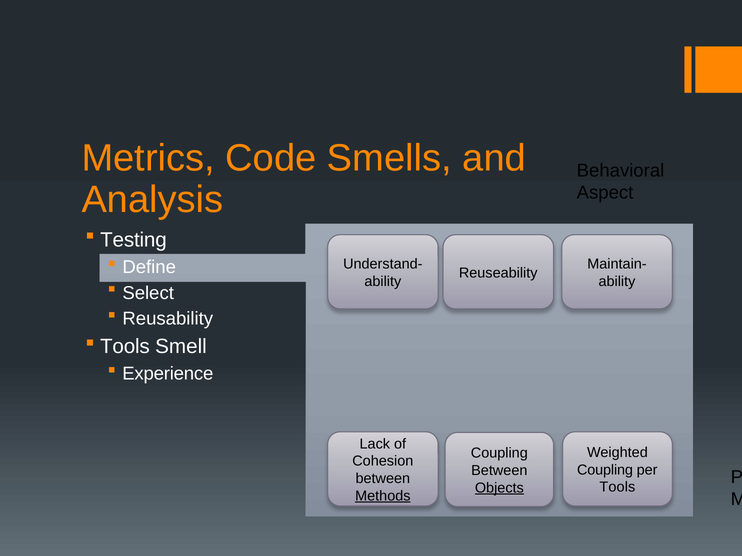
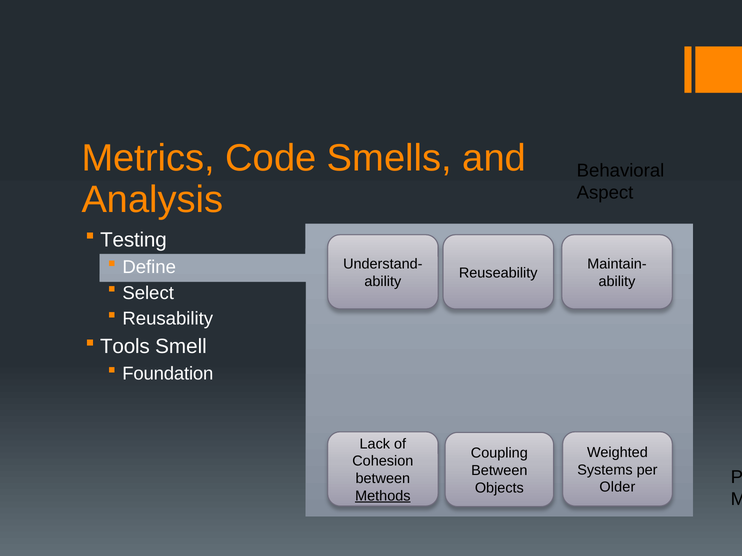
Experience: Experience -> Foundation (168, 374)
Coupling: Coupling -> Systems (605, 470)
Tools: Tools -> Older (617, 488)
Objects underline: present -> none (499, 488)
